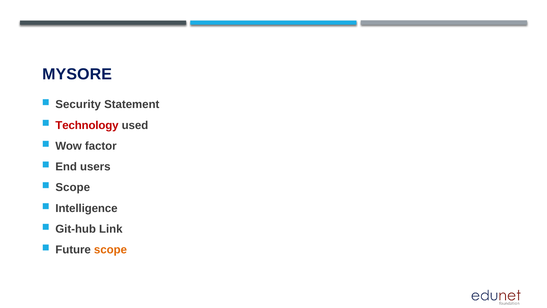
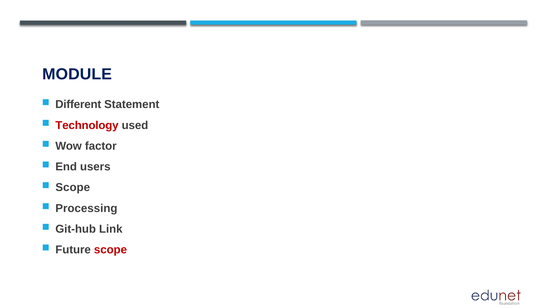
MYSORE: MYSORE -> MODULE (77, 74)
Security: Security -> Different (78, 104)
Intelligence: Intelligence -> Processing (86, 208)
scope colour: orange -> red (110, 250)
